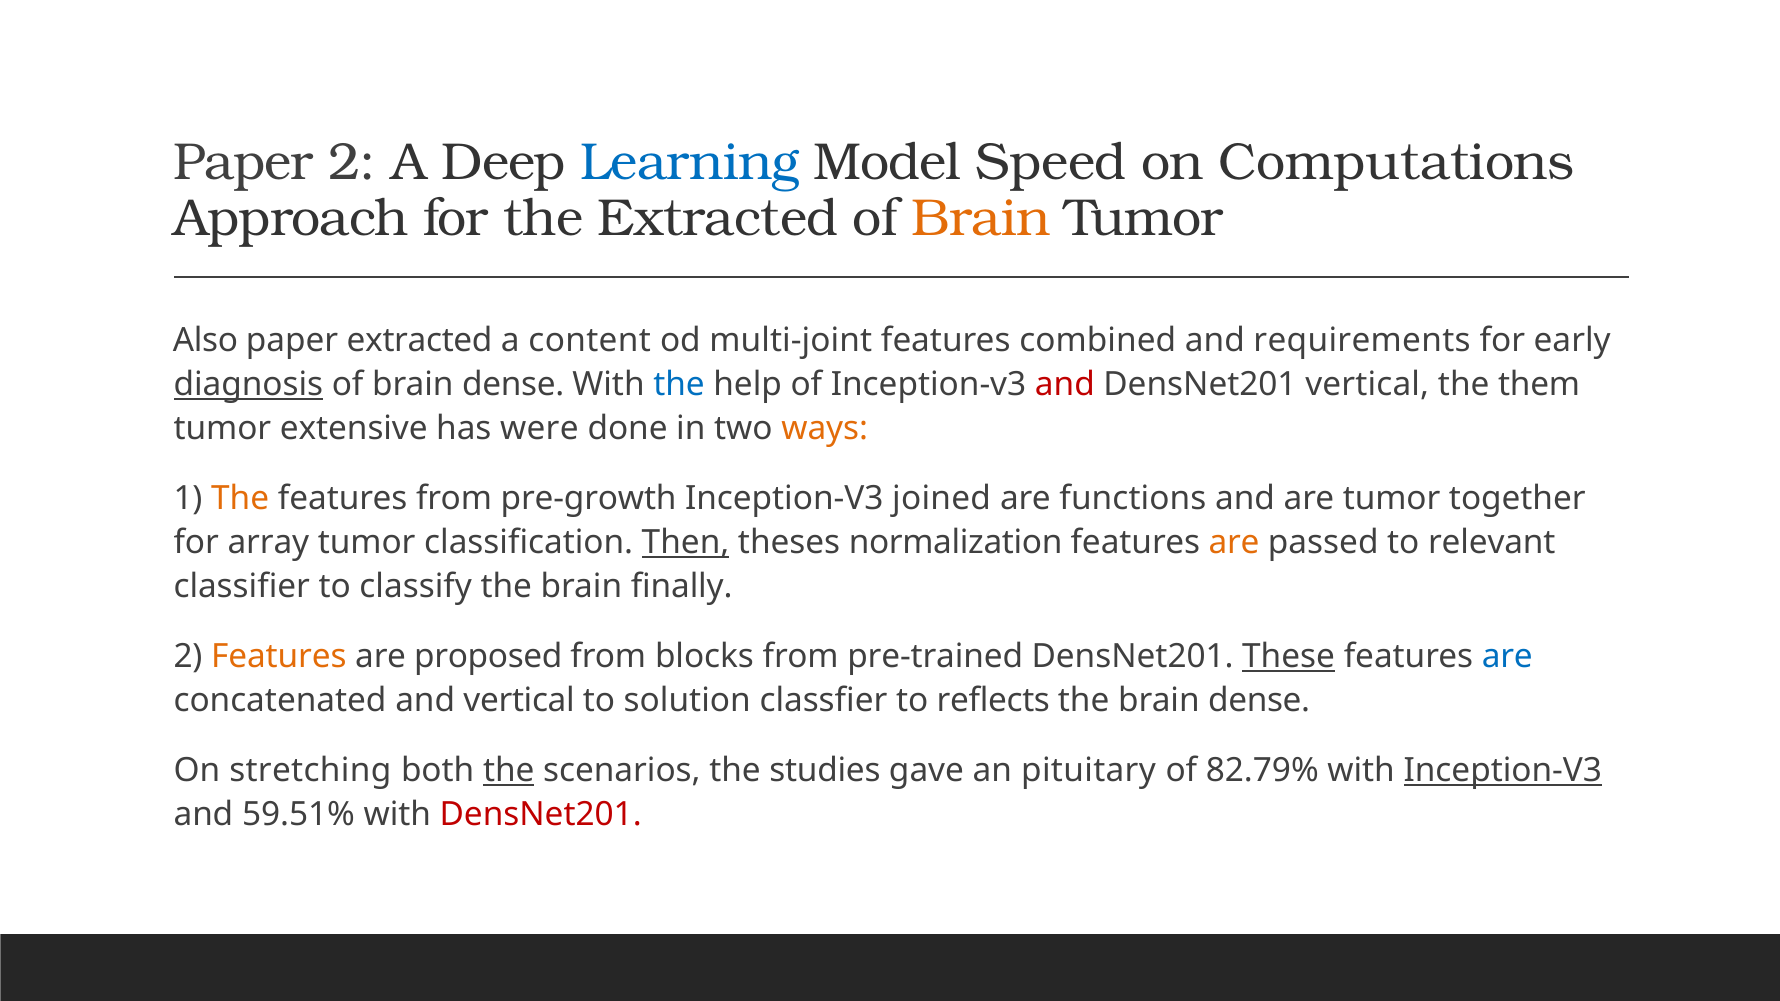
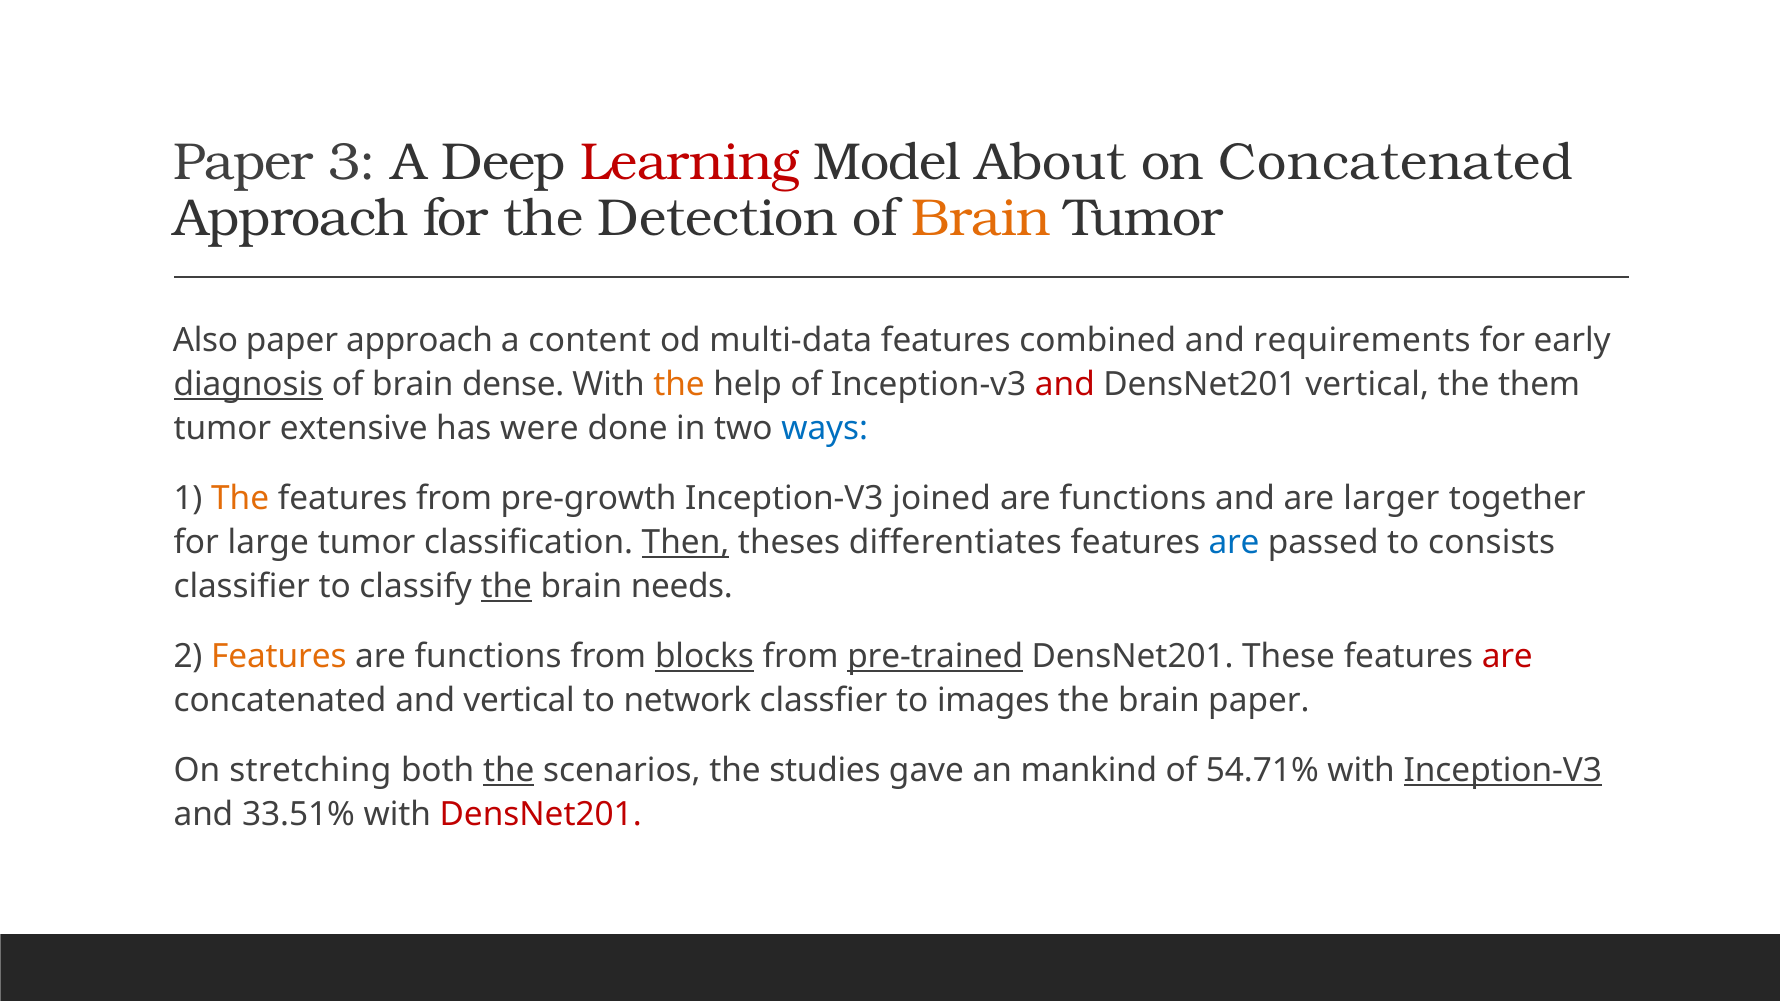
Paper 2: 2 -> 3 (352, 163)
Learning colour: blue -> red (690, 163)
Speed: Speed -> About (1051, 163)
on Computations: Computations -> Concatenated (1396, 163)
the Extracted: Extracted -> Detection (718, 219)
paper extracted: extracted -> approach (420, 341)
multi-joint: multi-joint -> multi-data (791, 341)
the colour: blue -> orange (679, 385)
ways colour: orange -> blue (825, 429)
are tumor: tumor -> larger (1391, 499)
array: array -> large (268, 543)
normalization: normalization -> differentiates (955, 543)
are colour: orange -> blue (1234, 543)
relevant: relevant -> consists (1492, 543)
the underline: none -> present (506, 587)
finally: finally -> needs (682, 587)
proposed: proposed -> functions (488, 657)
blocks underline: none -> present (704, 657)
pre-trained underline: none -> present (935, 657)
These underline: present -> none (1289, 657)
are colour: blue -> red (1507, 657)
solution: solution -> network (687, 701)
reflects: reflects -> images (993, 701)
the brain dense: dense -> paper (1259, 701)
pituitary: pituitary -> mankind (1089, 771)
82.79%: 82.79% -> 54.71% (1262, 771)
59.51%: 59.51% -> 33.51% (298, 815)
